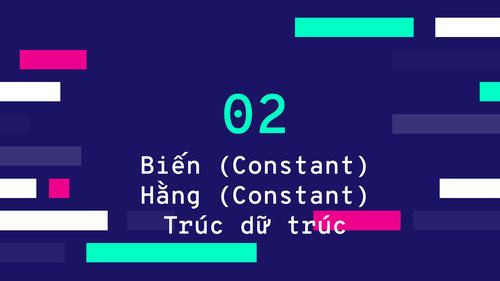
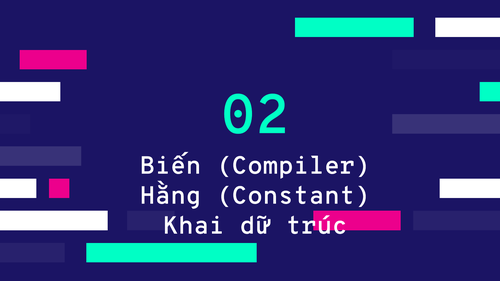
Biến Constant: Constant -> Compiler (294, 166)
Trúc: Trúc -> Khai (194, 226)
